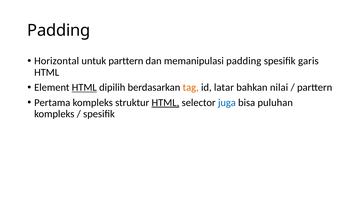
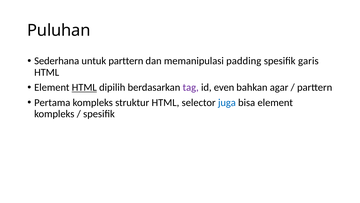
Padding: Padding -> Puluhan (59, 30)
Horizontal: Horizontal -> Sederhana (57, 61)
tag colour: orange -> purple (191, 87)
latar: latar -> even (224, 87)
nilai: nilai -> agar (279, 87)
HTML underline: present -> none (165, 102)
bisa puluhan: puluhan -> element (275, 102)
